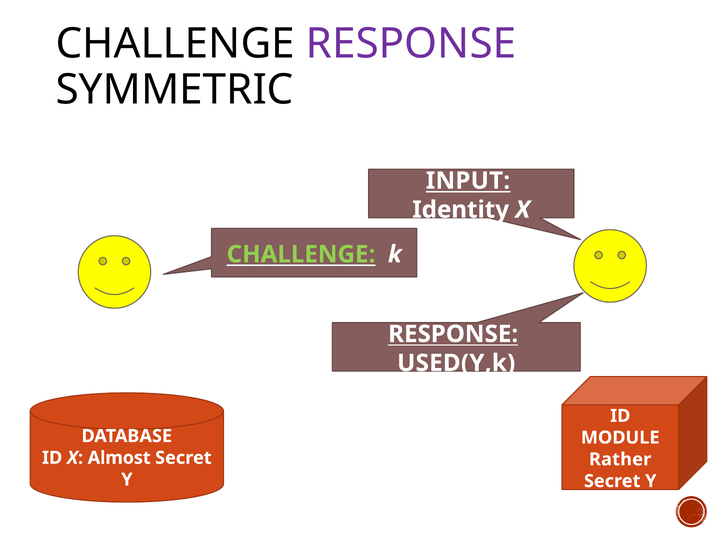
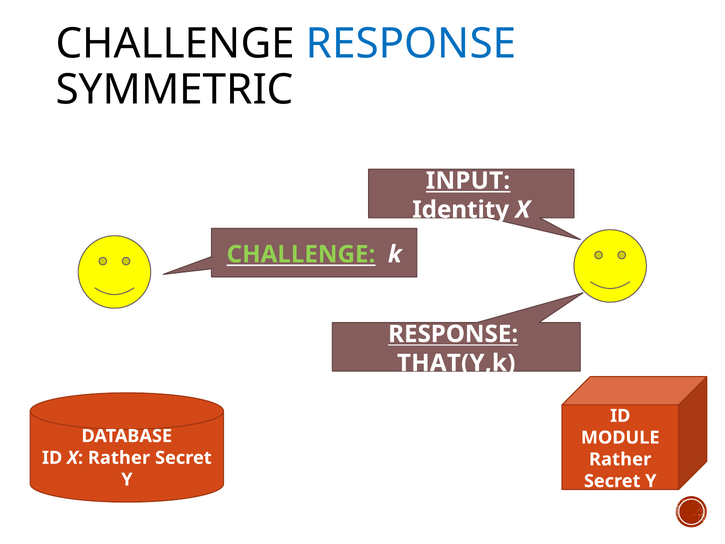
RESPONSE colour: purple -> blue (411, 44)
USED(Y,k: USED(Y,k -> THAT(Y,k (456, 363)
X Almost: Almost -> Rather (119, 458)
